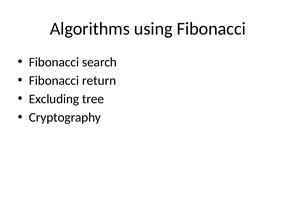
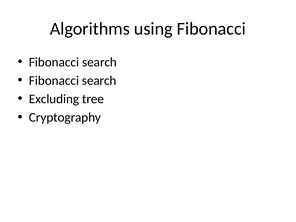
return: return -> search (99, 81)
